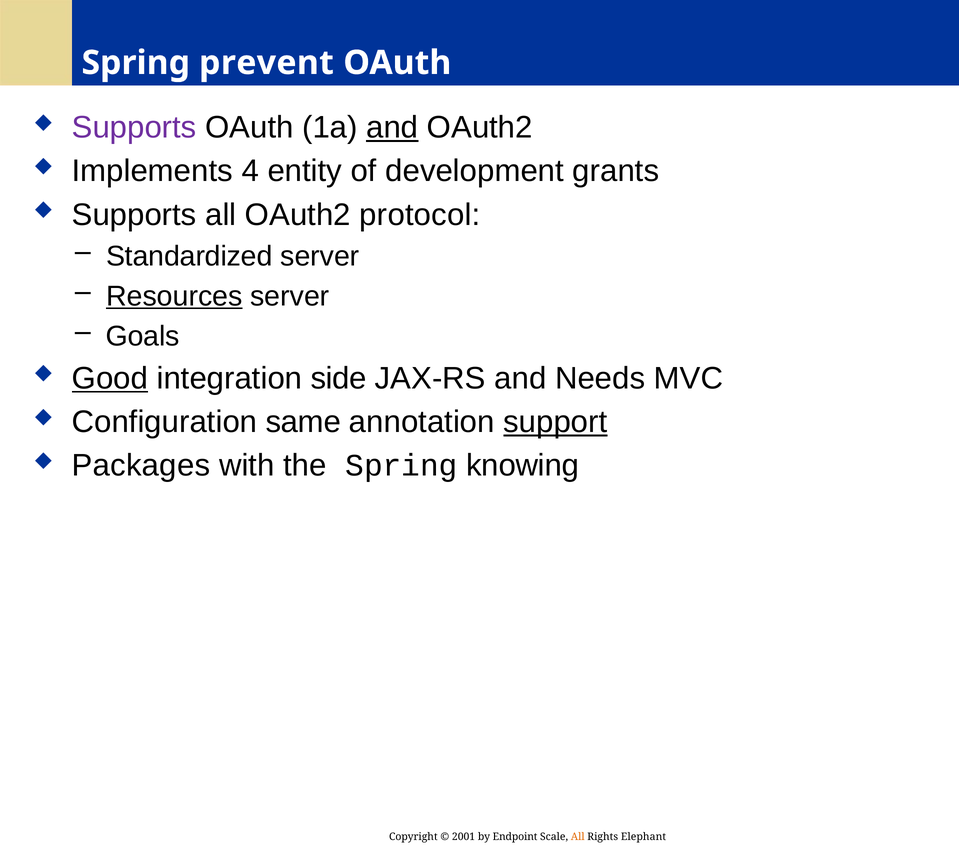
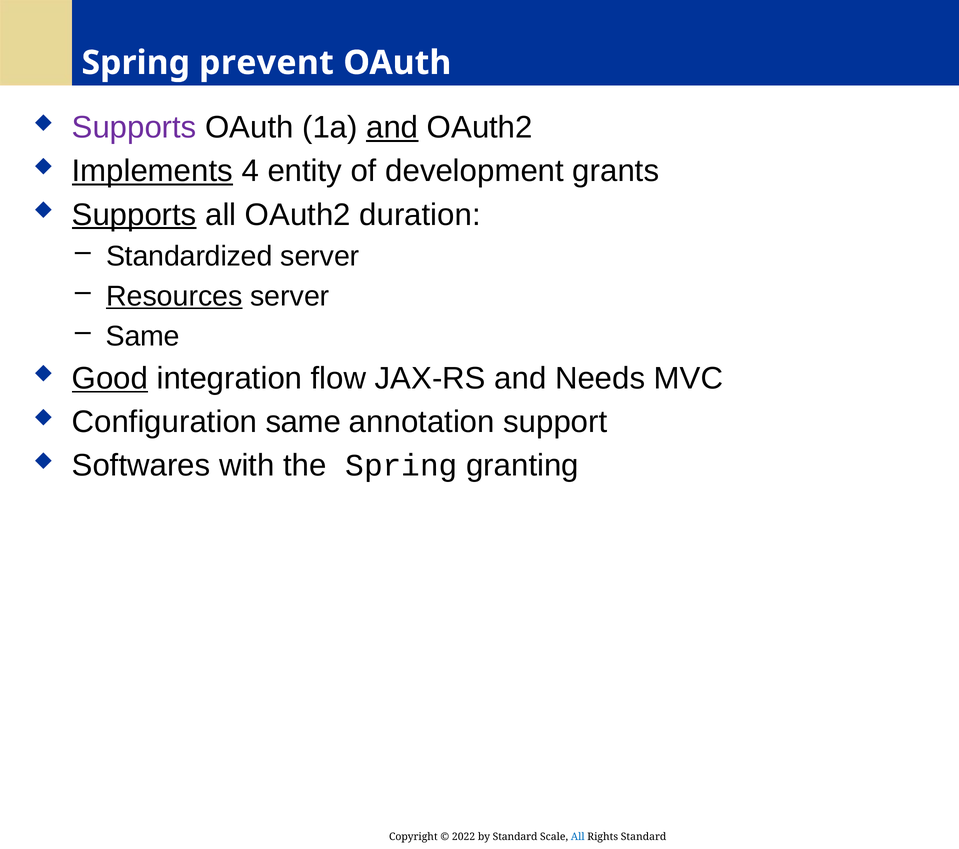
Implements underline: none -> present (152, 171)
Supports underline: none -> present (134, 215)
protocol: protocol -> duration (420, 215)
Goals: Goals -> Same (143, 336)
side: side -> flow (339, 378)
support underline: present -> none (555, 422)
Packages: Packages -> Softwares (141, 466)
knowing: knowing -> granting (522, 466)
2001: 2001 -> 2022 (464, 837)
by Endpoint: Endpoint -> Standard (515, 837)
All colour: orange -> blue (578, 837)
Rights Elephant: Elephant -> Standard (644, 837)
